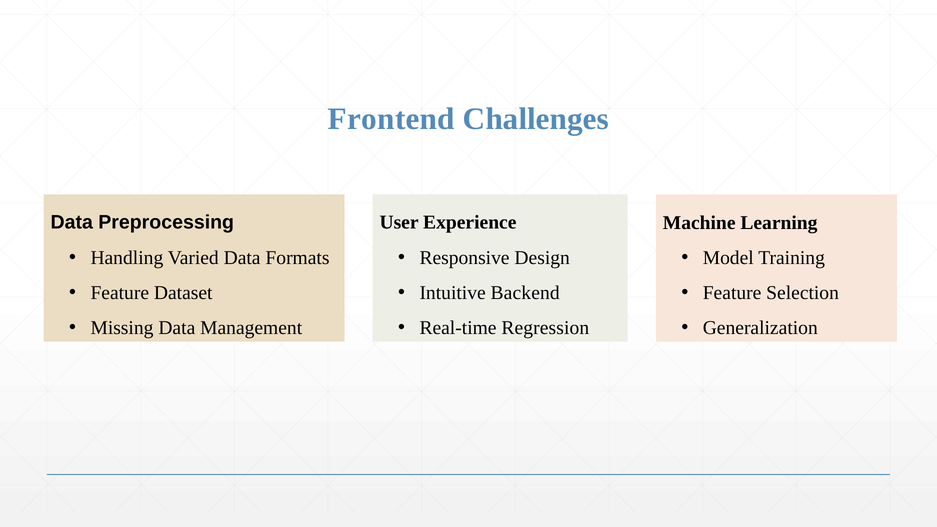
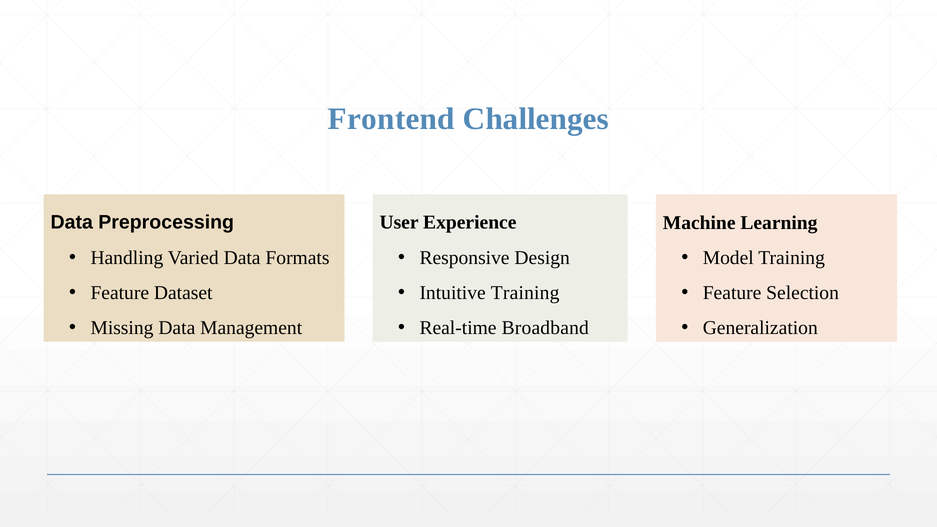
Intuitive Backend: Backend -> Training (525, 293)
Regression: Regression -> Broadband (545, 328)
